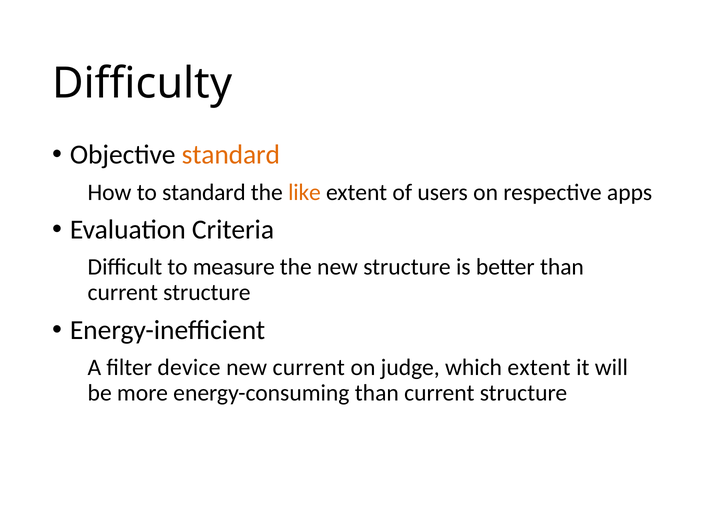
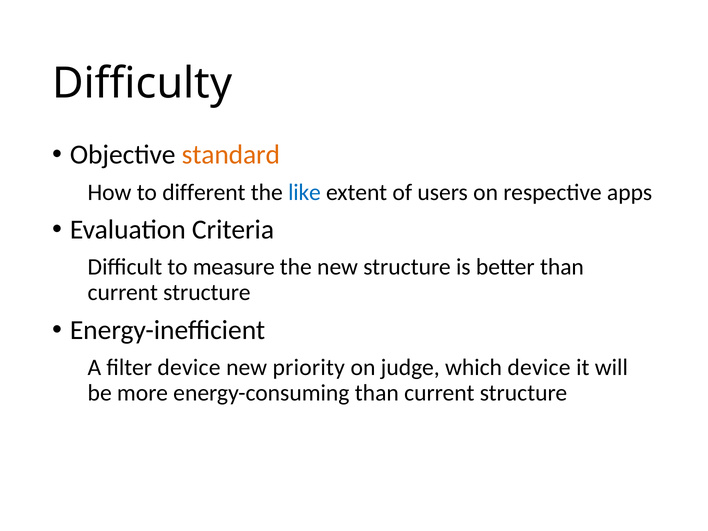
to standard: standard -> different (204, 192)
like colour: orange -> blue (304, 192)
new current: current -> priority (309, 368)
which extent: extent -> device (539, 368)
